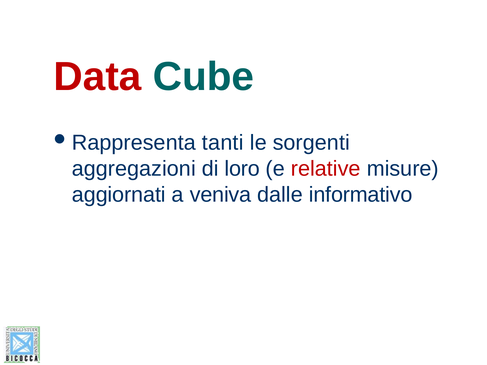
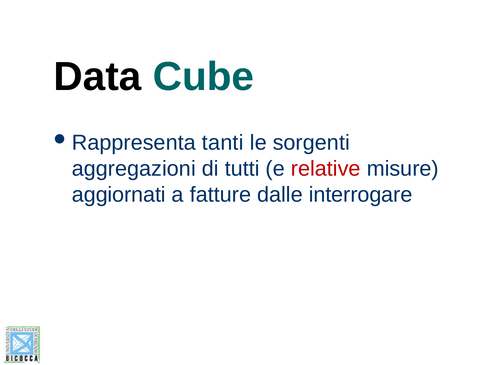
Data colour: red -> black (98, 77)
loro: loro -> tutti (242, 169)
veniva: veniva -> fatture (220, 195)
informativo: informativo -> interrogare (361, 195)
